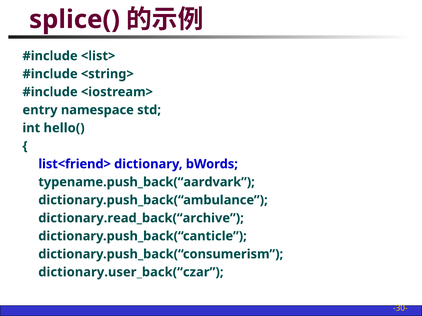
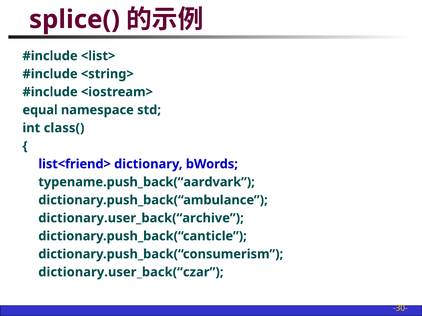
entry: entry -> equal (40, 110)
hello(: hello( -> class( (64, 128)
dictionary.read_back(“archive: dictionary.read_back(“archive -> dictionary.user_back(“archive (141, 218)
